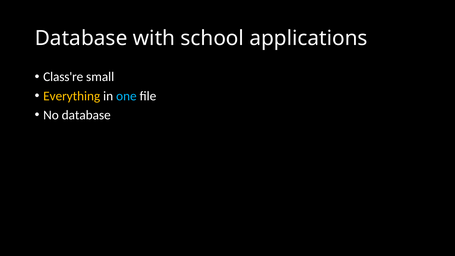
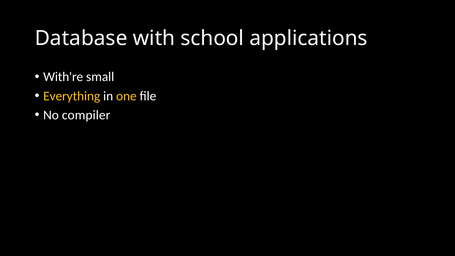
Class're: Class're -> With're (63, 77)
one colour: light blue -> yellow (126, 96)
No database: database -> compiler (86, 115)
